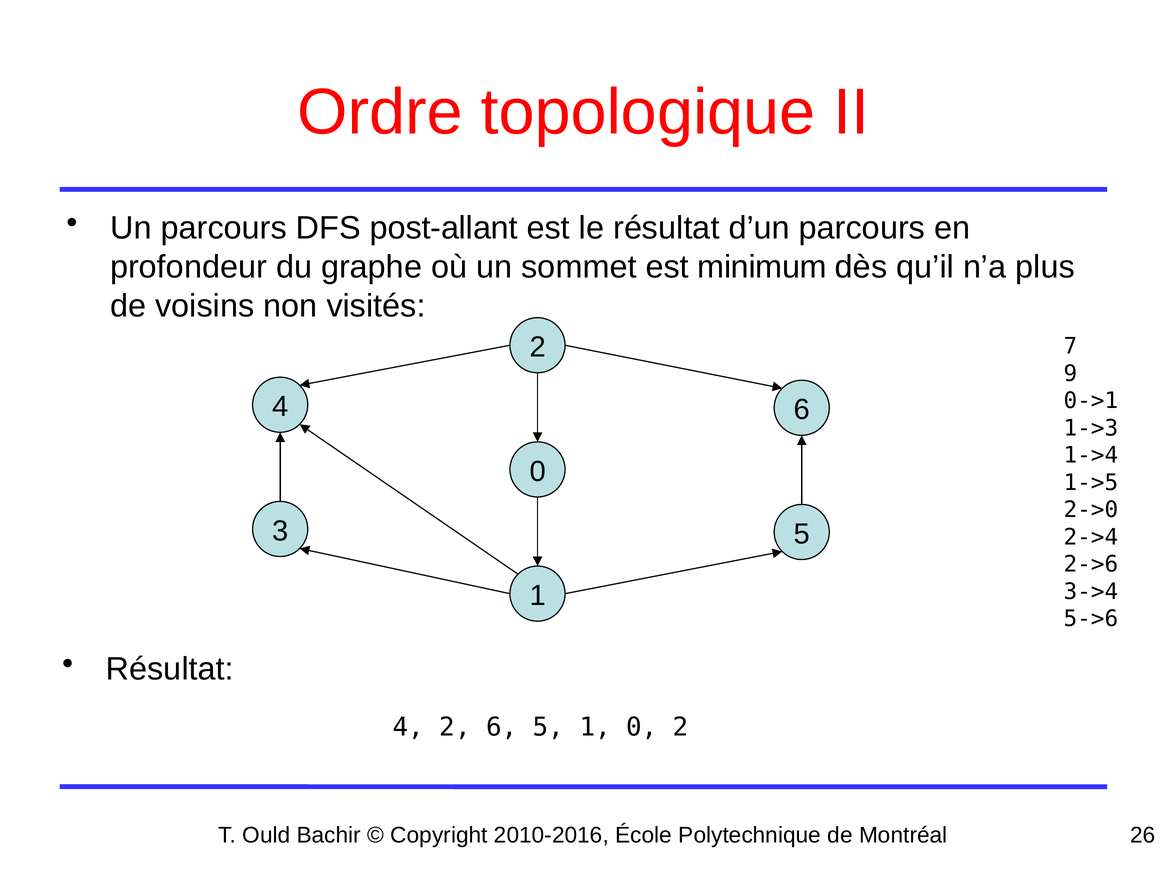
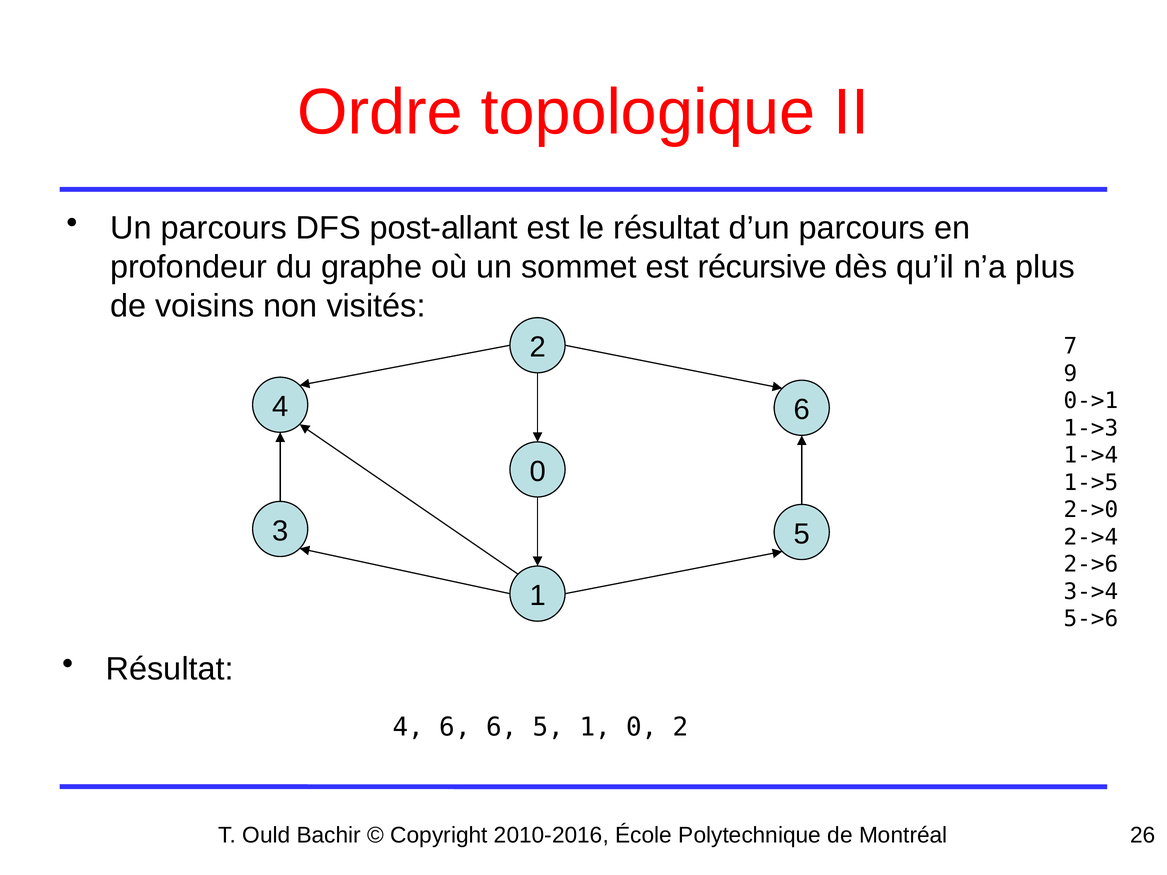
minimum: minimum -> récursive (762, 267)
4 2: 2 -> 6 (455, 727)
